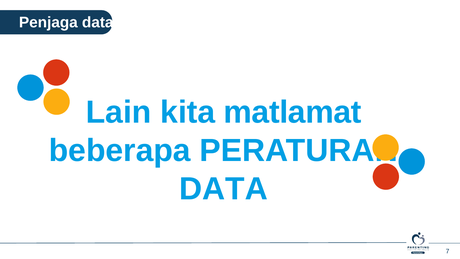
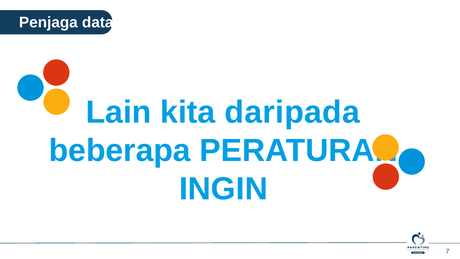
matlamat: matlamat -> daripada (292, 112)
DATA: DATA -> INGIN (223, 189)
